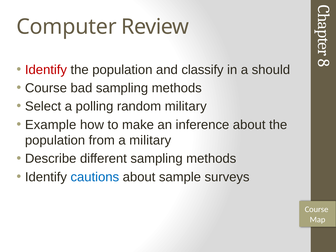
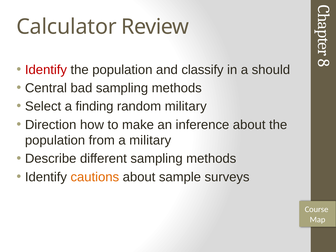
Computer: Computer -> Calculator (67, 27)
Course: Course -> Central (46, 88)
polling: polling -> finding (95, 106)
Example: Example -> Direction (51, 125)
cautions colour: blue -> orange (95, 177)
